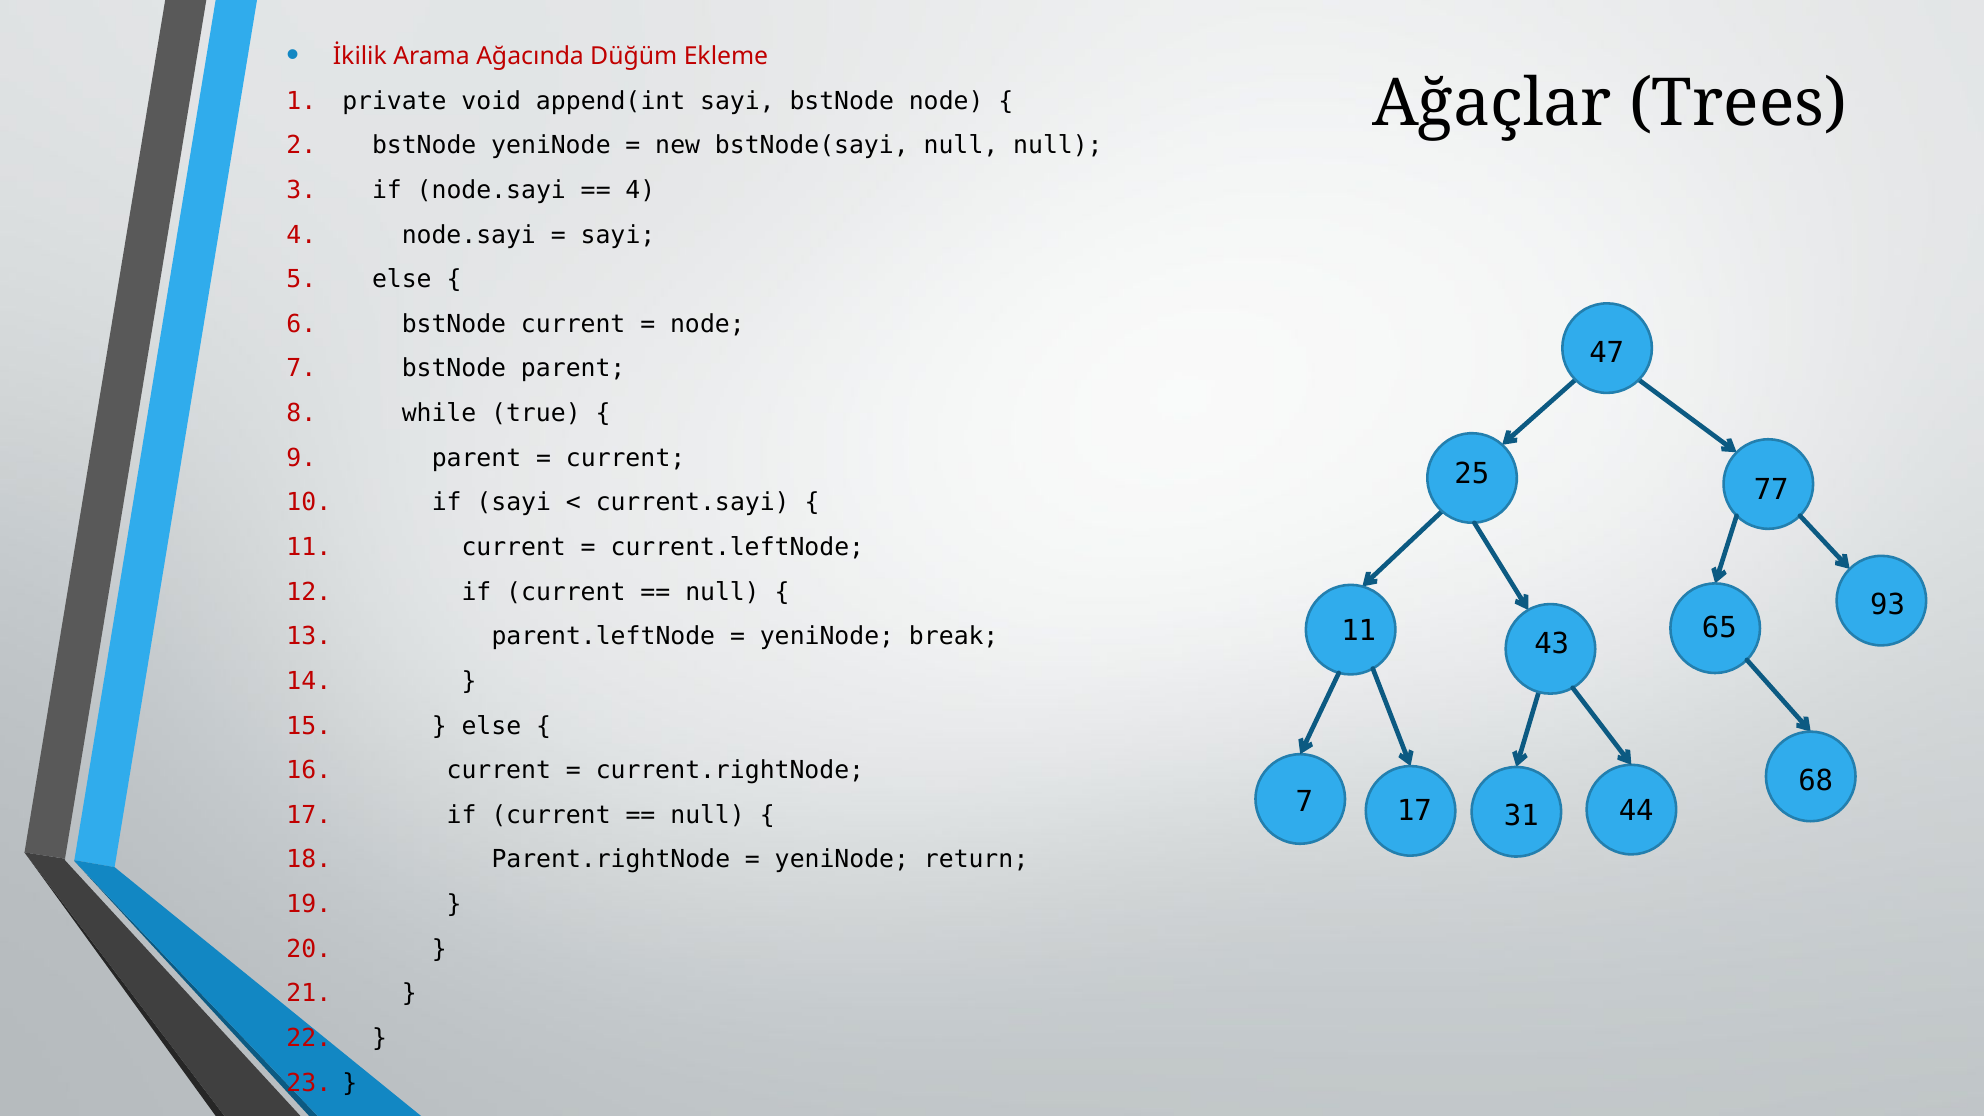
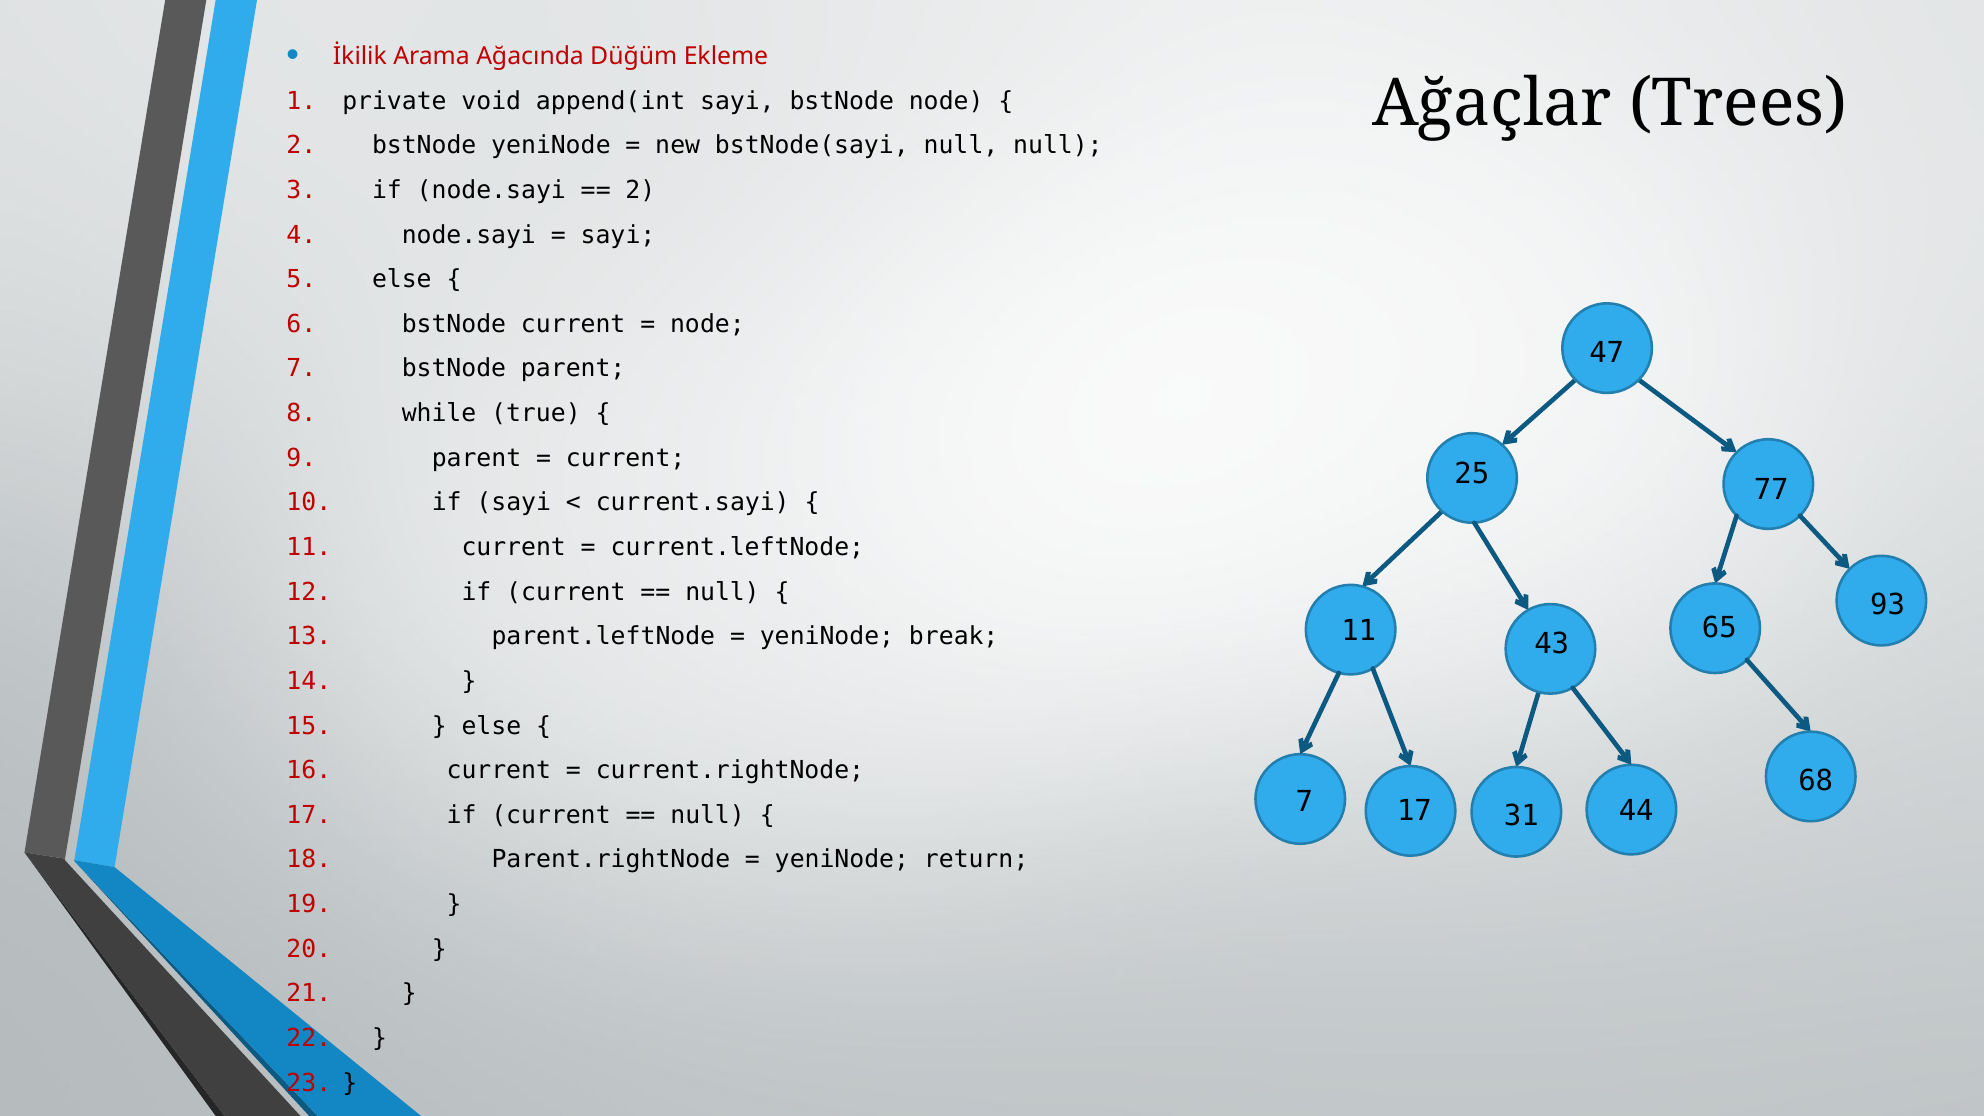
4: 4 -> 2 (640, 190)
